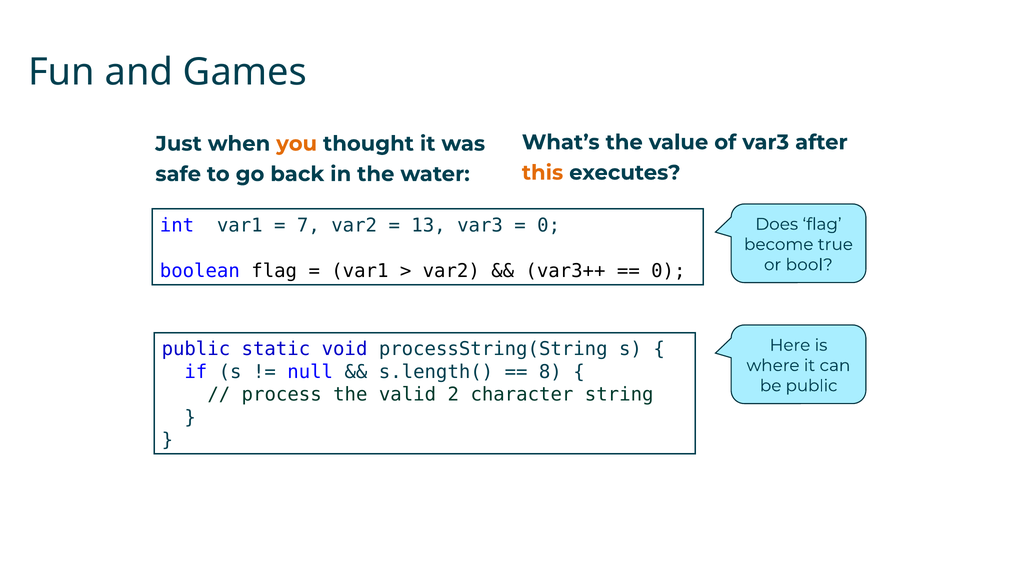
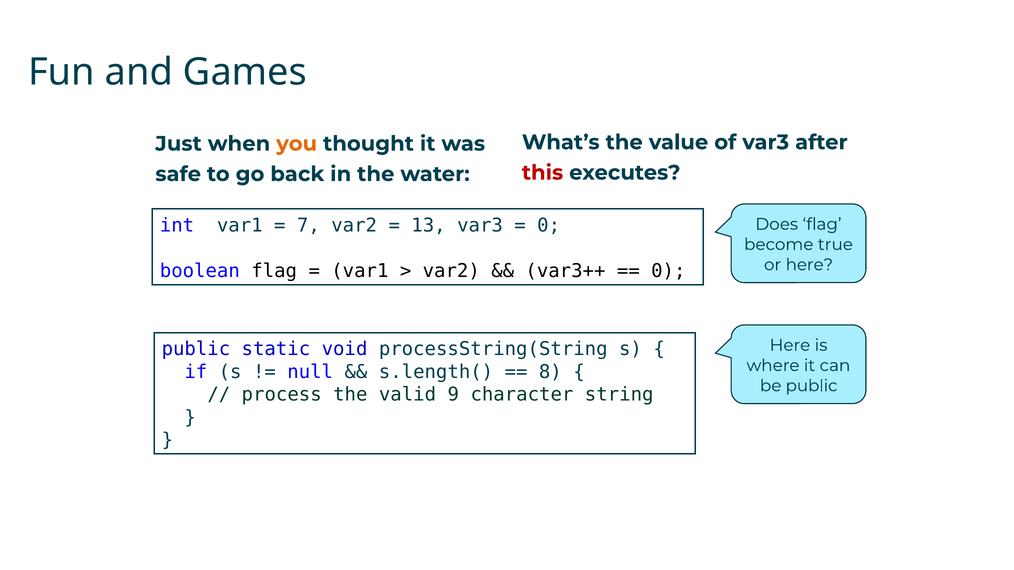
this colour: orange -> red (543, 173)
or bool: bool -> here (809, 265)
2: 2 -> 9 (453, 395)
